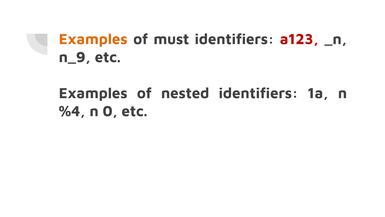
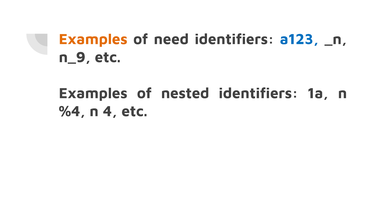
must: must -> need (171, 39)
a123 colour: red -> blue (299, 39)
0: 0 -> 4 (110, 111)
